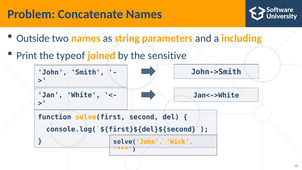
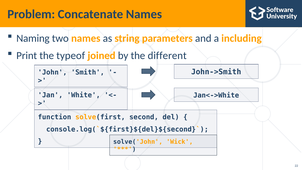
Outside: Outside -> Naming (33, 38)
sensitive: sensitive -> different (167, 56)
